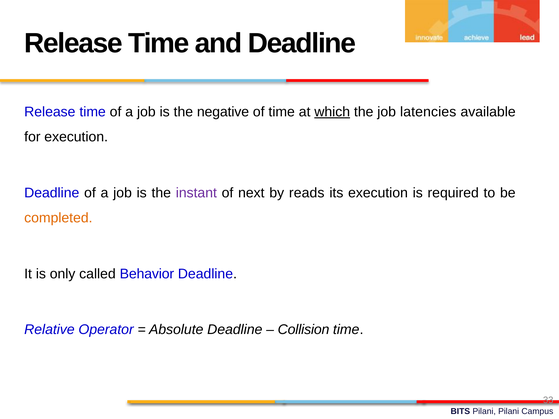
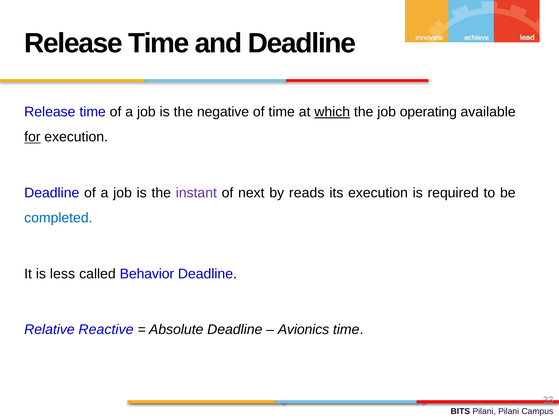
latencies: latencies -> operating (428, 112)
for underline: none -> present (32, 137)
completed colour: orange -> blue (58, 218)
only: only -> less (63, 274)
Operator: Operator -> Reactive (106, 330)
Collision: Collision -> Avionics (304, 330)
